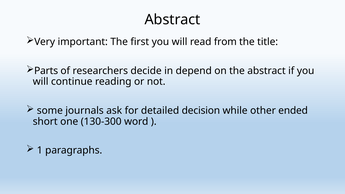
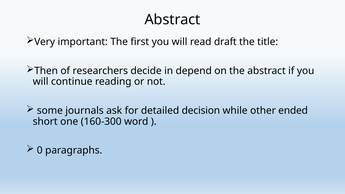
from: from -> draft (225, 42)
Parts: Parts -> Then (46, 71)
130-300: 130-300 -> 160-300 (101, 121)
1: 1 -> 0 (40, 150)
